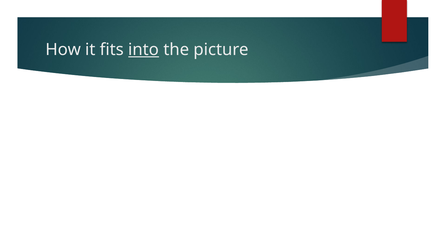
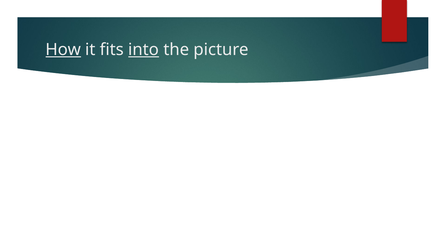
How underline: none -> present (63, 50)
